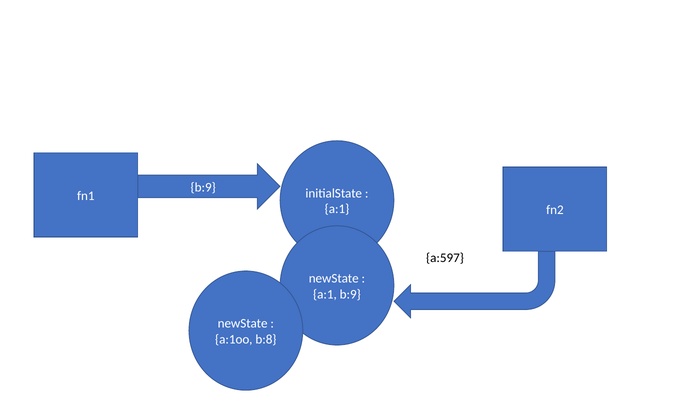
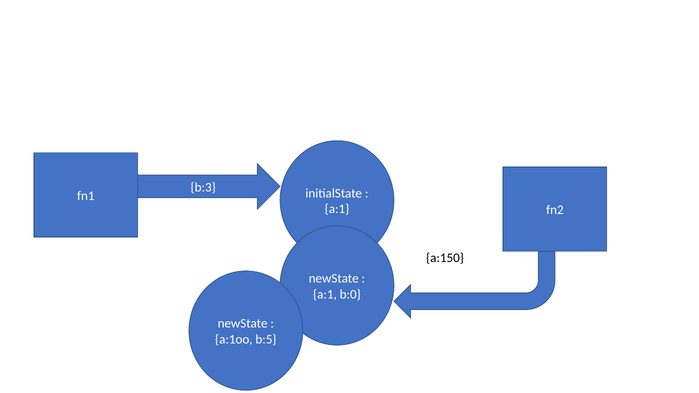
b:9: b:9 -> b:3 (203, 187)
a:597: a:597 -> a:150 (445, 258)
b:9: b:9 -> b:0 (350, 294)
b:8: b:8 -> b:5 (266, 340)
